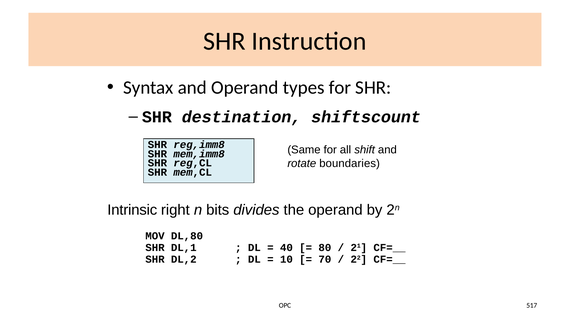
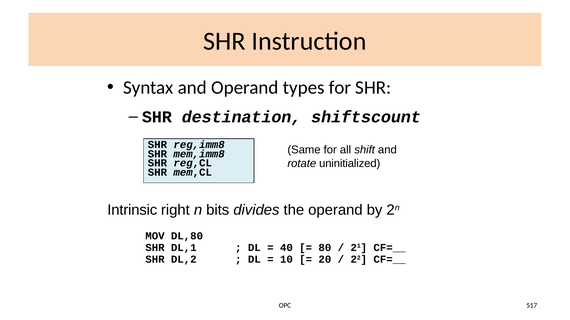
boundaries: boundaries -> uninitialized (350, 164)
70: 70 -> 20 (325, 260)
